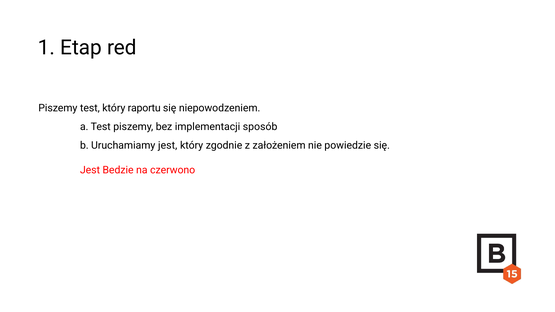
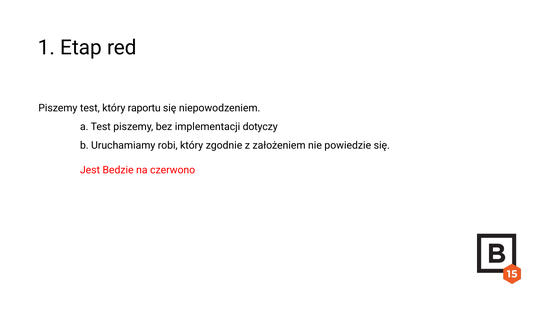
sposób: sposób -> dotyczy (260, 127)
Uruchamiamy jest: jest -> robi (168, 146)
